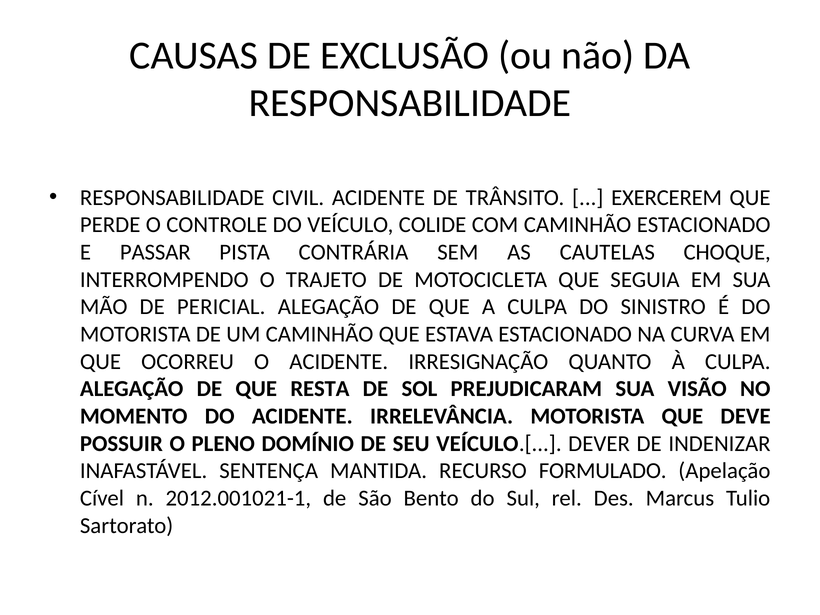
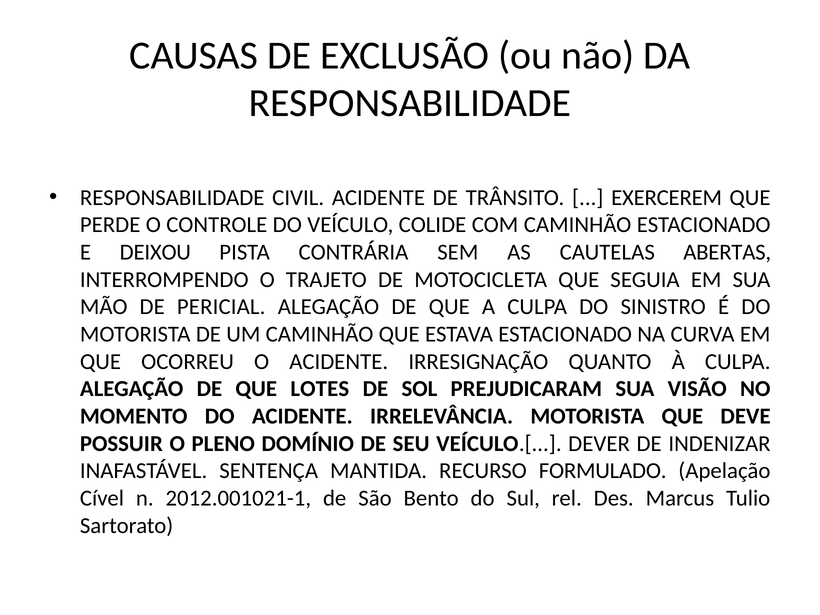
PASSAR: PASSAR -> DEIXOU (155, 252)
CHOQUE: CHOQUE -> ABERTAS (727, 252)
RESTA: RESTA -> LOTES (320, 389)
